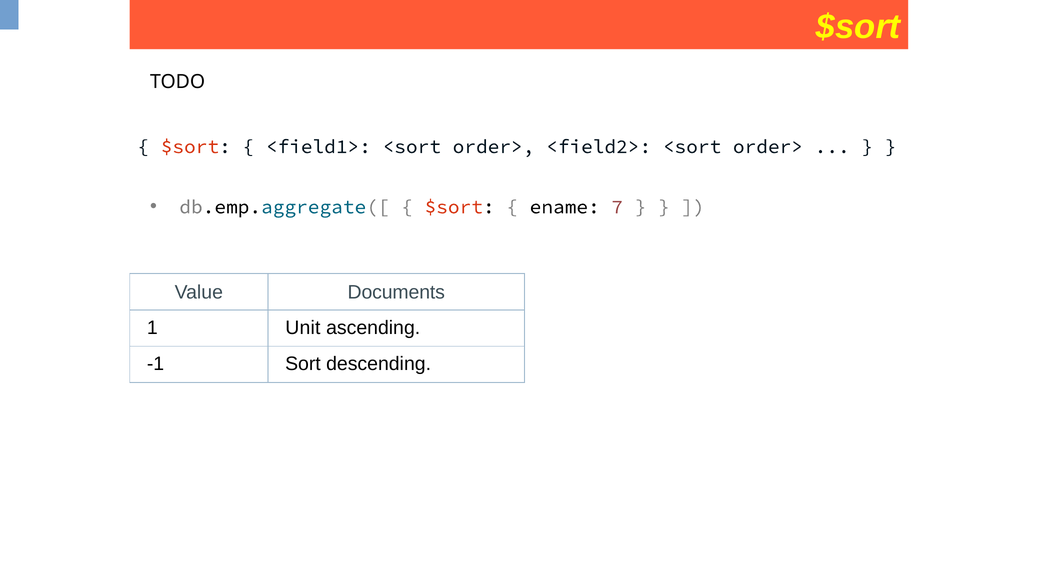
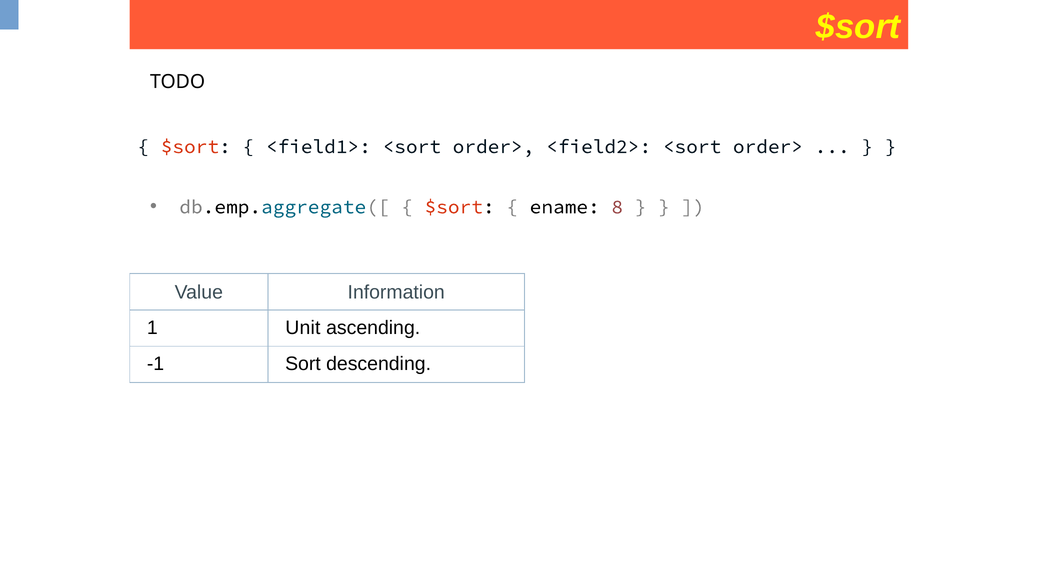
7: 7 -> 8 (617, 207)
Documents: Documents -> Information (396, 292)
